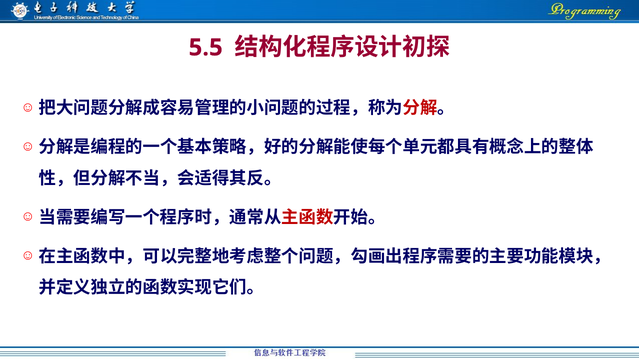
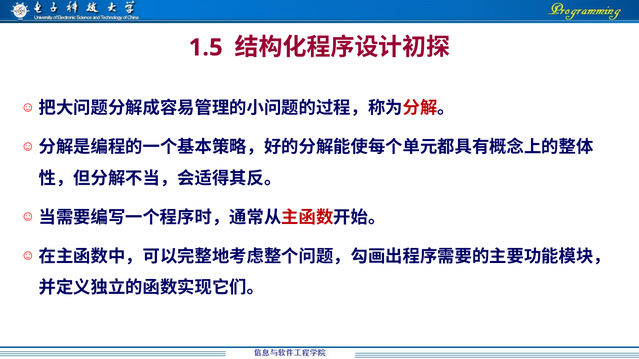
5.5: 5.5 -> 1.5 (206, 48)
